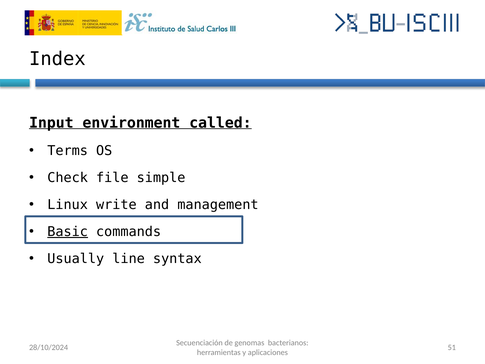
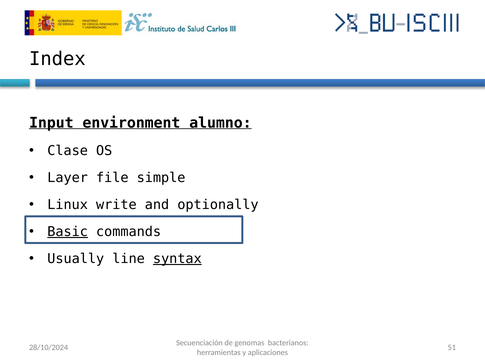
called: called -> alumno (220, 123)
Terms: Terms -> Clase (68, 151)
Check: Check -> Layer (68, 178)
management: management -> optionally (218, 205)
syntax underline: none -> present (177, 259)
